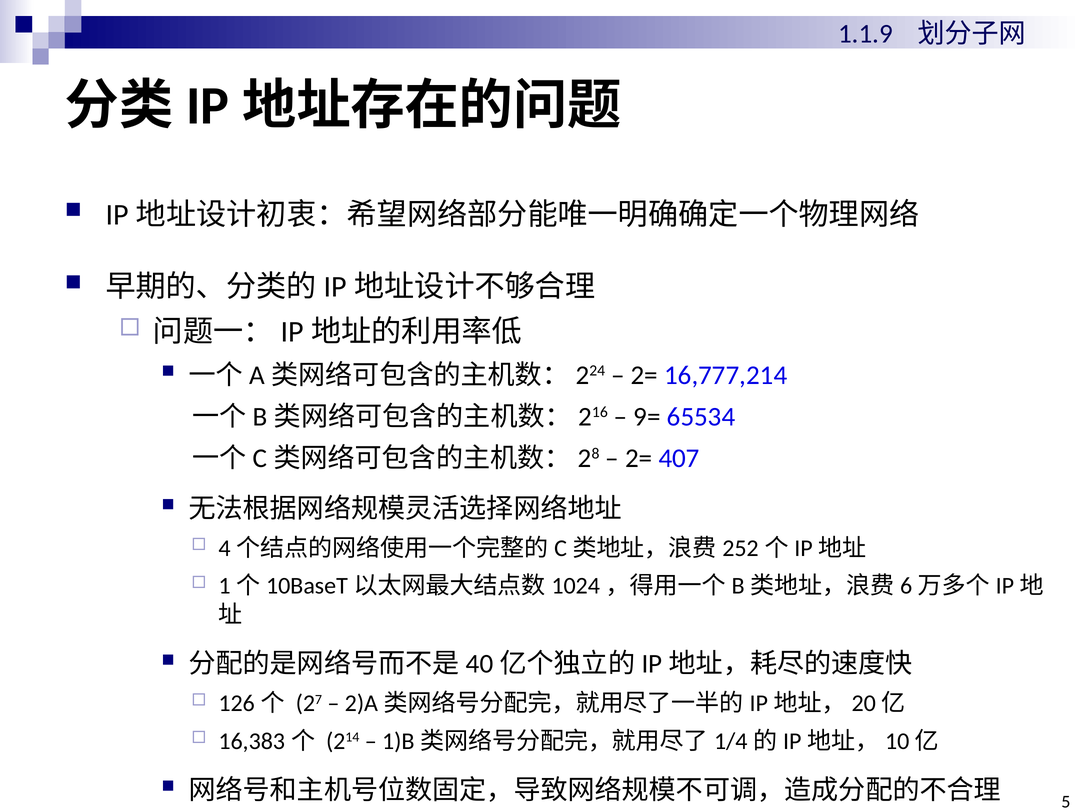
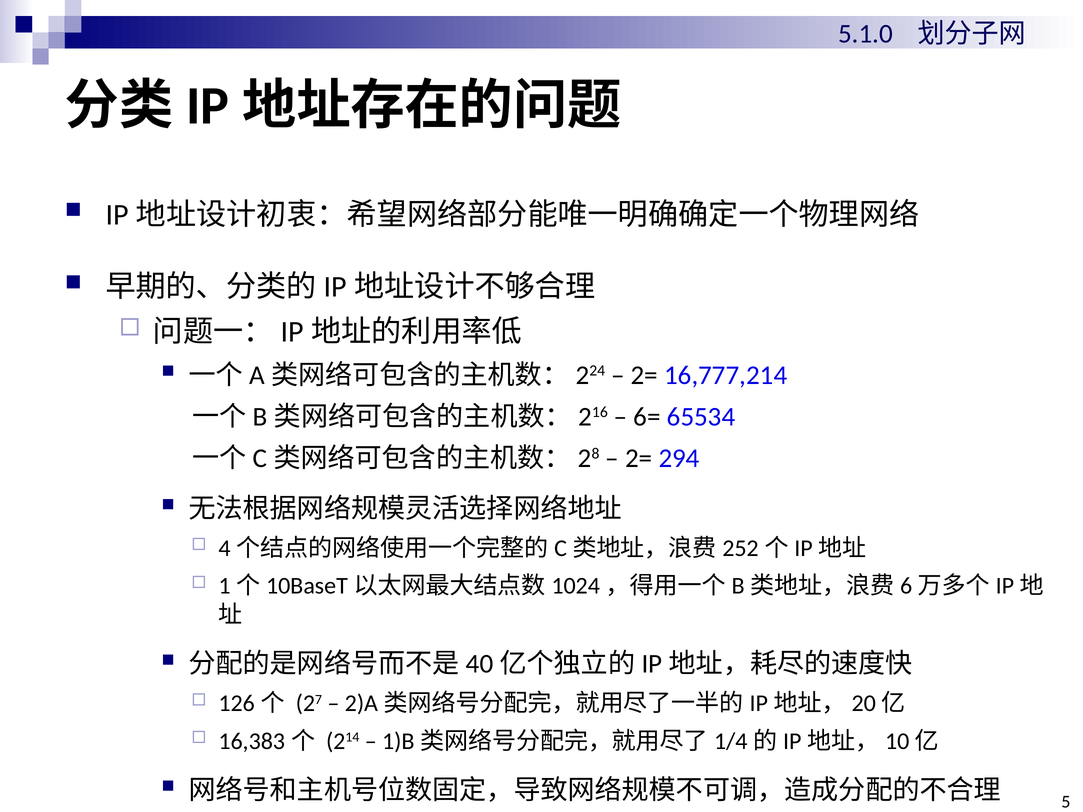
1.1.9: 1.1.9 -> 5.1.0 (865, 34)
9=: 9= -> 6= (647, 417)
407: 407 -> 294 (679, 458)
